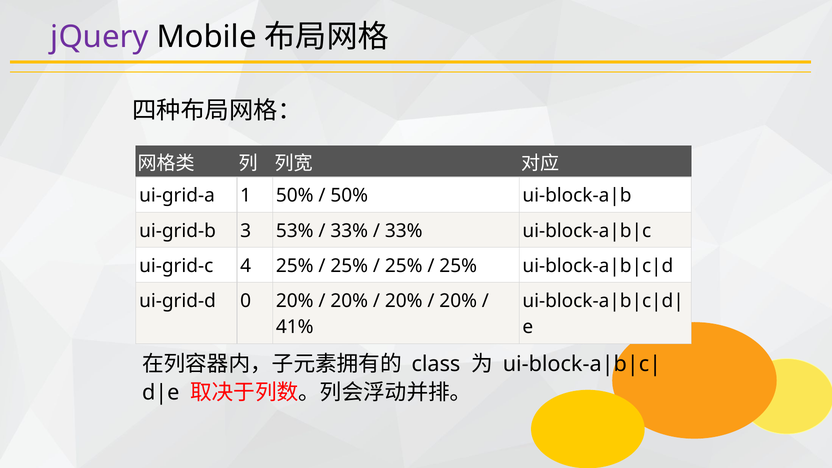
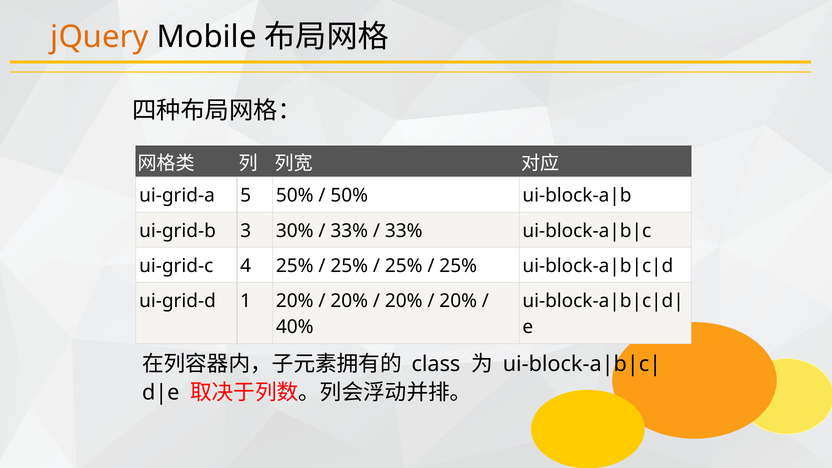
jQuery colour: purple -> orange (100, 37)
ui-grid-a 1: 1 -> 5 (246, 196)
53%: 53% -> 30% (295, 231)
0: 0 -> 1 (246, 301)
41%: 41% -> 40% (295, 327)
